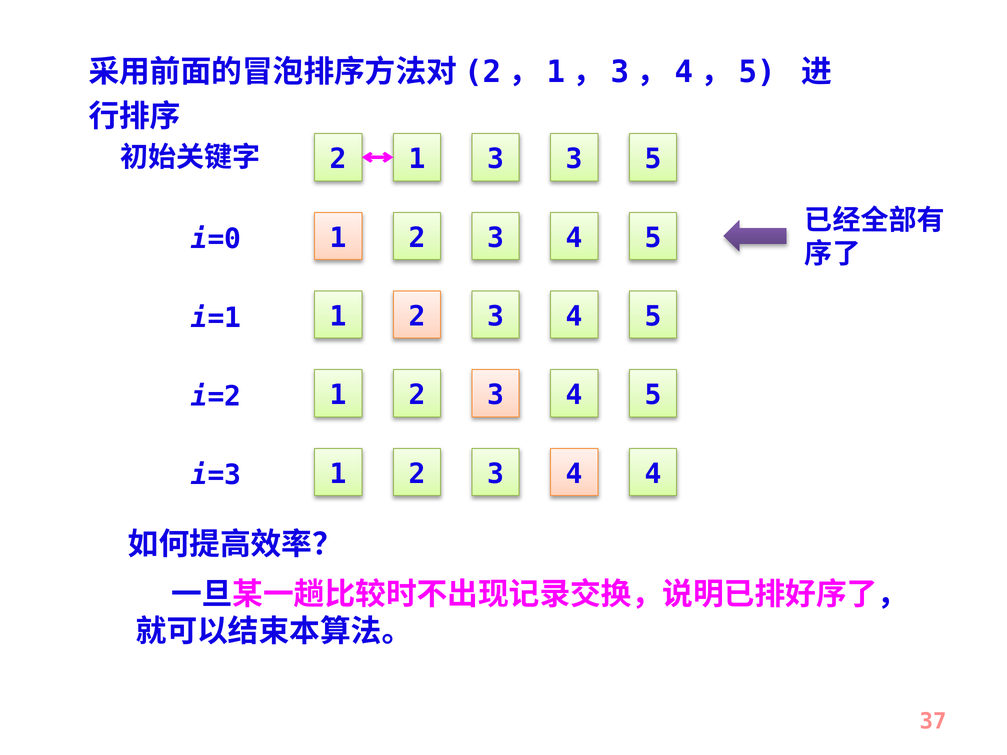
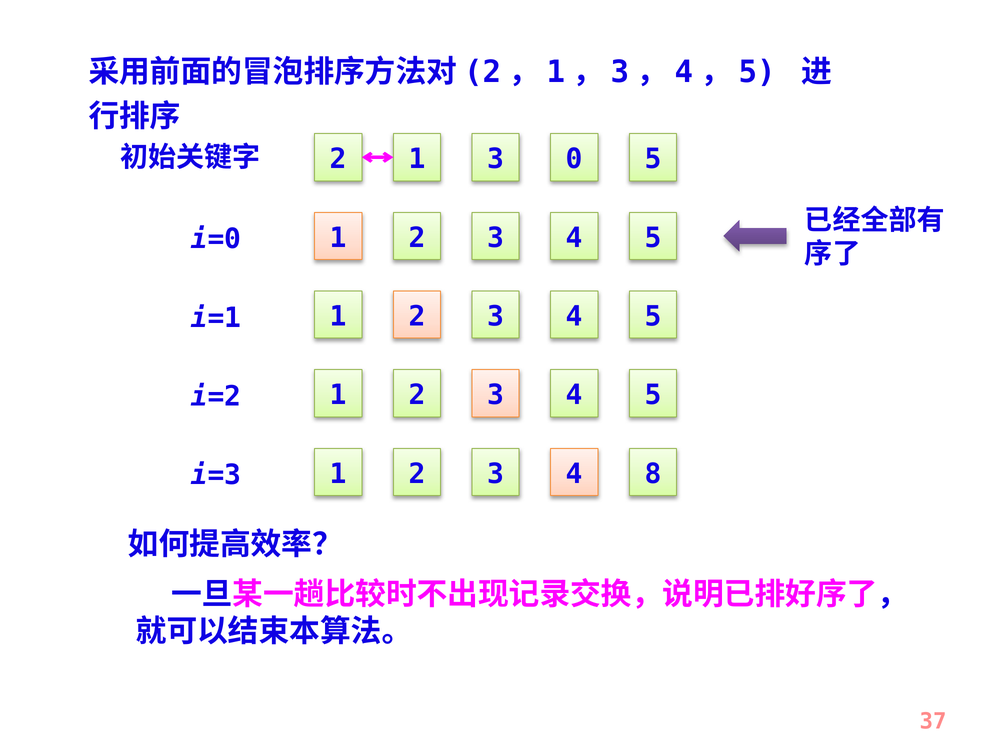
3 3: 3 -> 0 (574, 159)
4 4: 4 -> 8 (653, 474)
